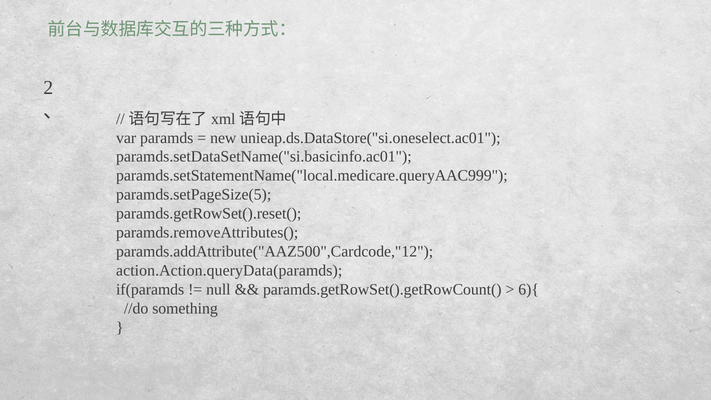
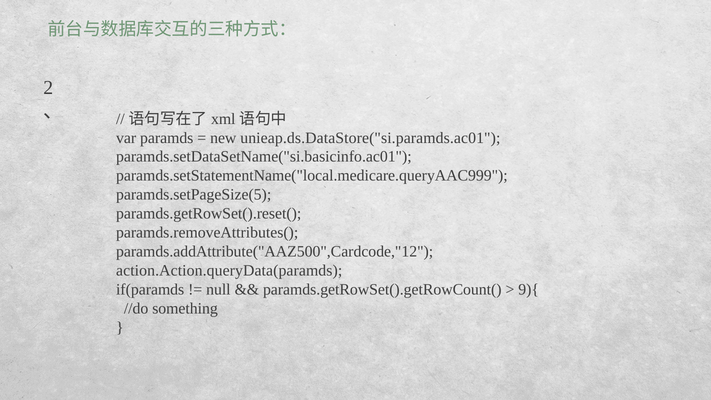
unieap.ds.DataStore("si.oneselect.ac01: unieap.ds.DataStore("si.oneselect.ac01 -> unieap.ds.DataStore("si.paramds.ac01 (370, 138)
6){: 6){ -> 9){ (529, 289)
